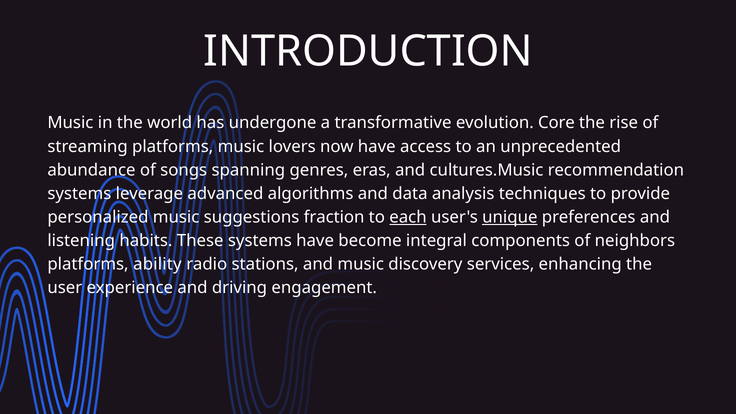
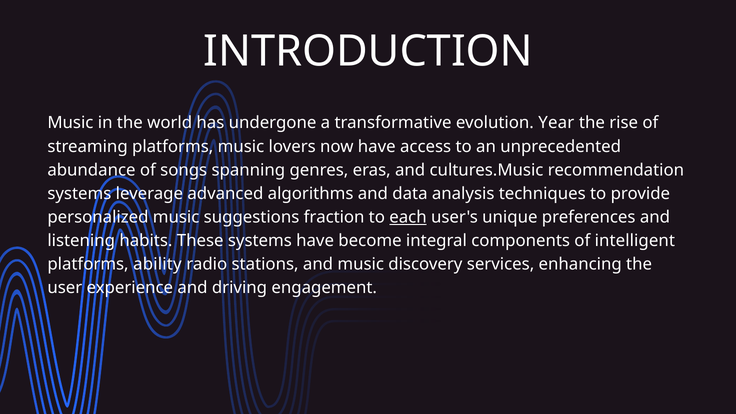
Core: Core -> Year (556, 123)
unique underline: present -> none (510, 217)
neighbors: neighbors -> intelligent (635, 241)
